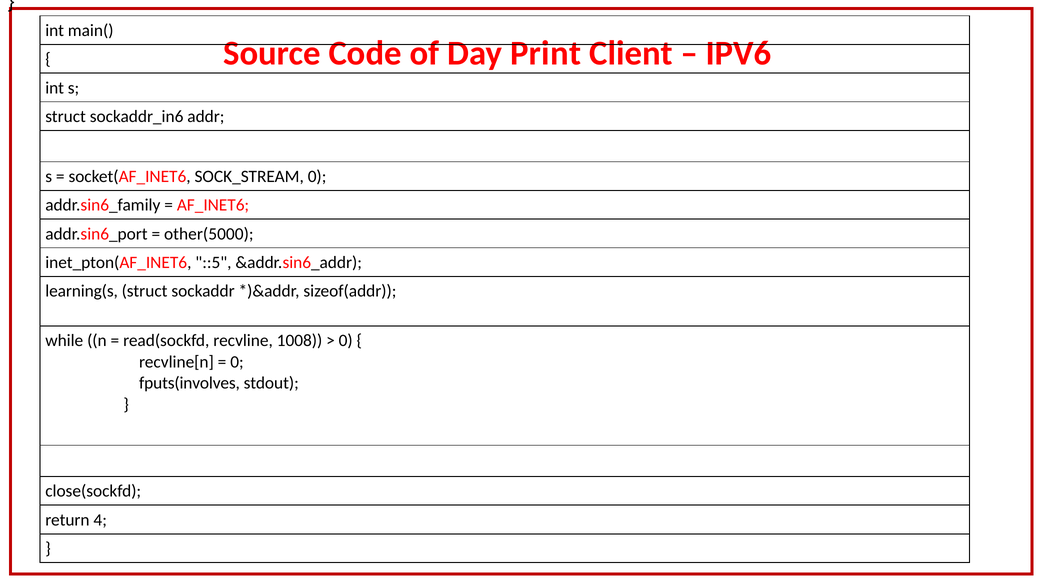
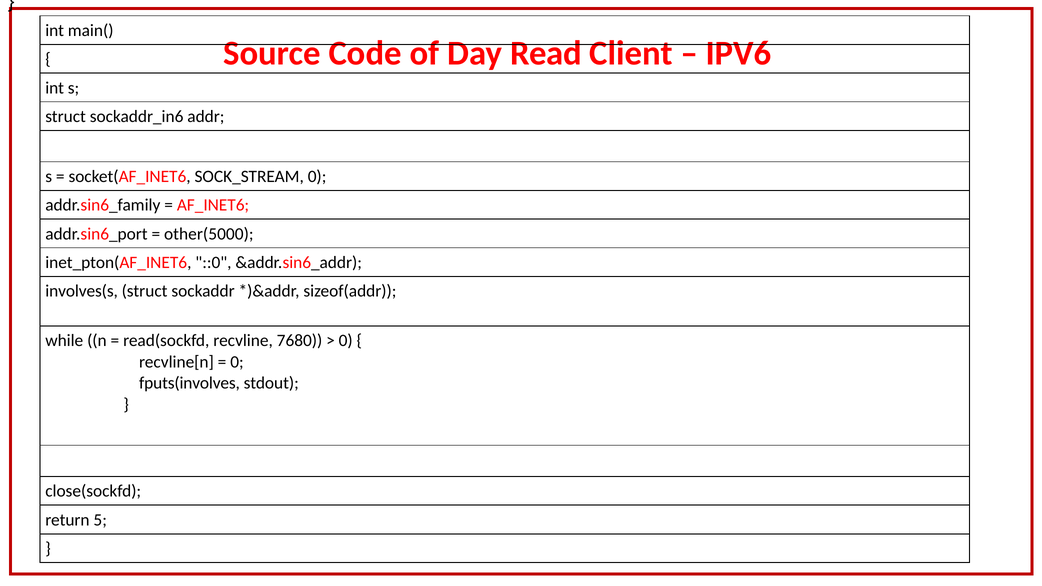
Print: Print -> Read (546, 53)
::5: ::5 -> ::0 (213, 263)
learning(s: learning(s -> involves(s (82, 291)
1008: 1008 -> 7680 (300, 341)
4: 4 -> 5 (100, 520)
